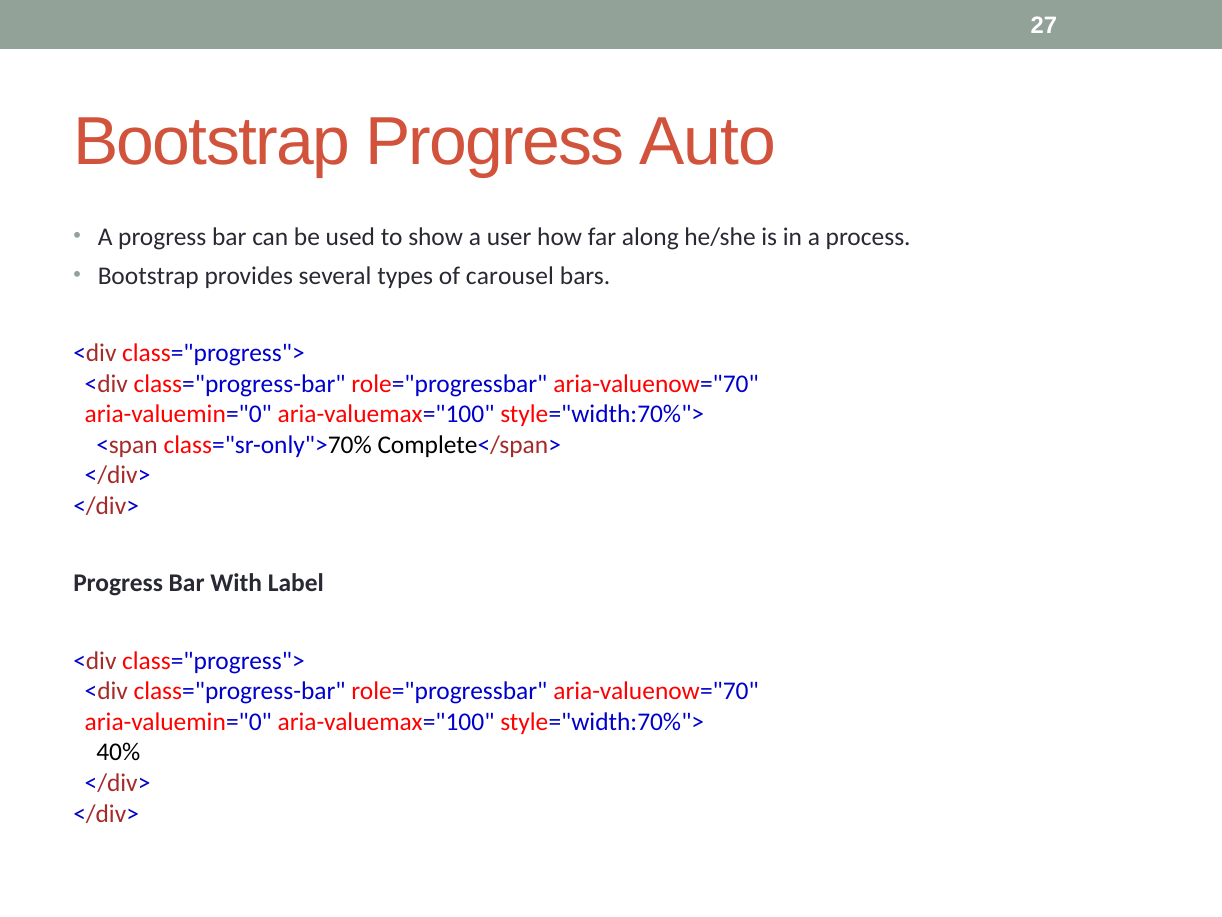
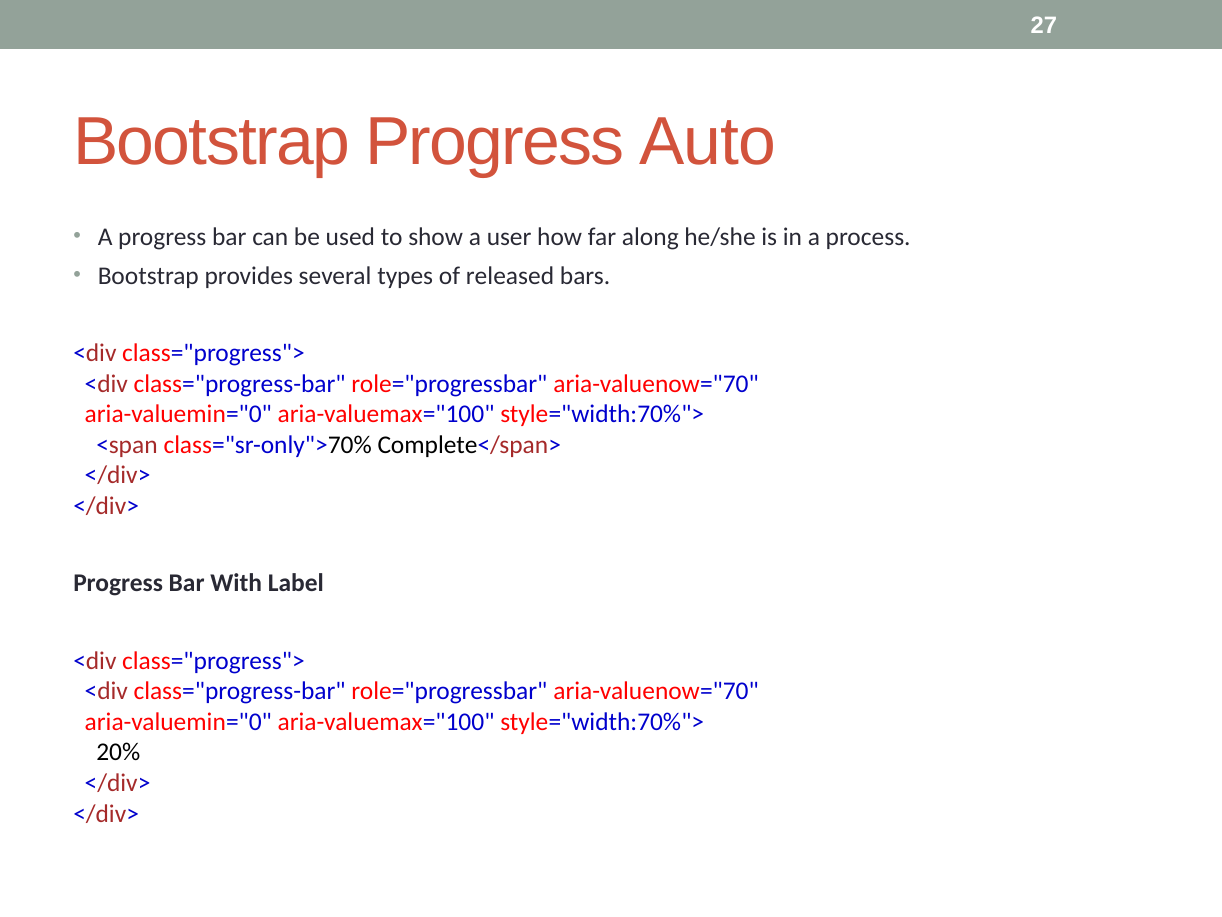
carousel: carousel -> released (510, 276)
40%: 40% -> 20% (118, 752)
